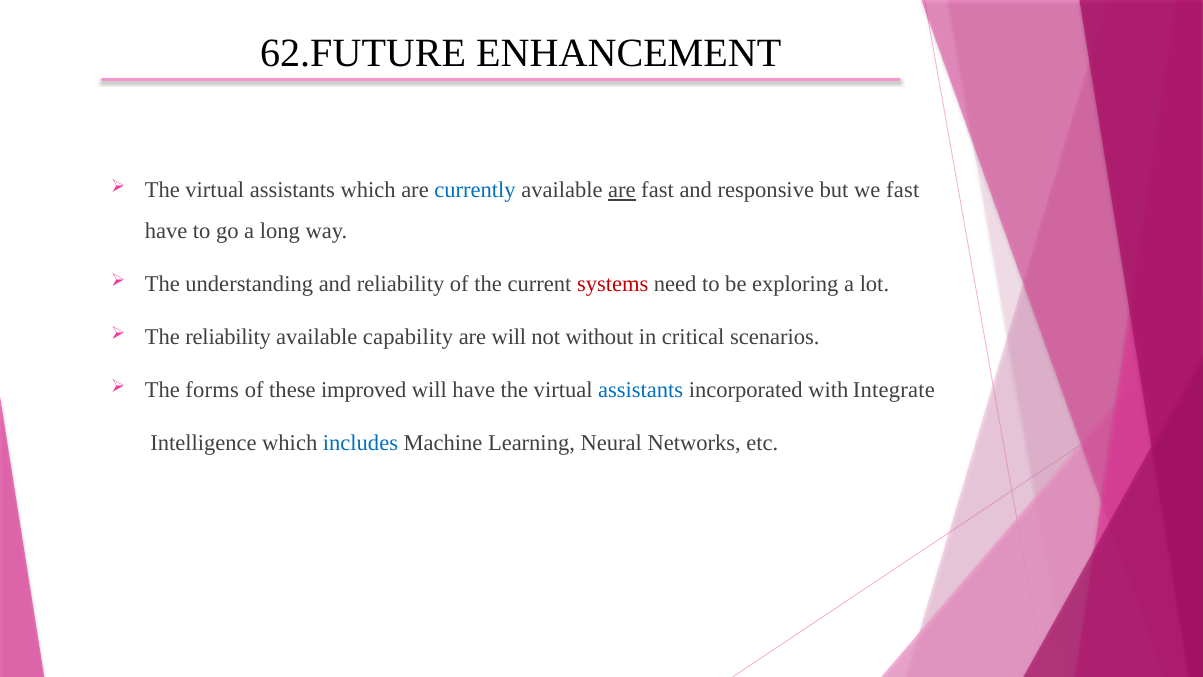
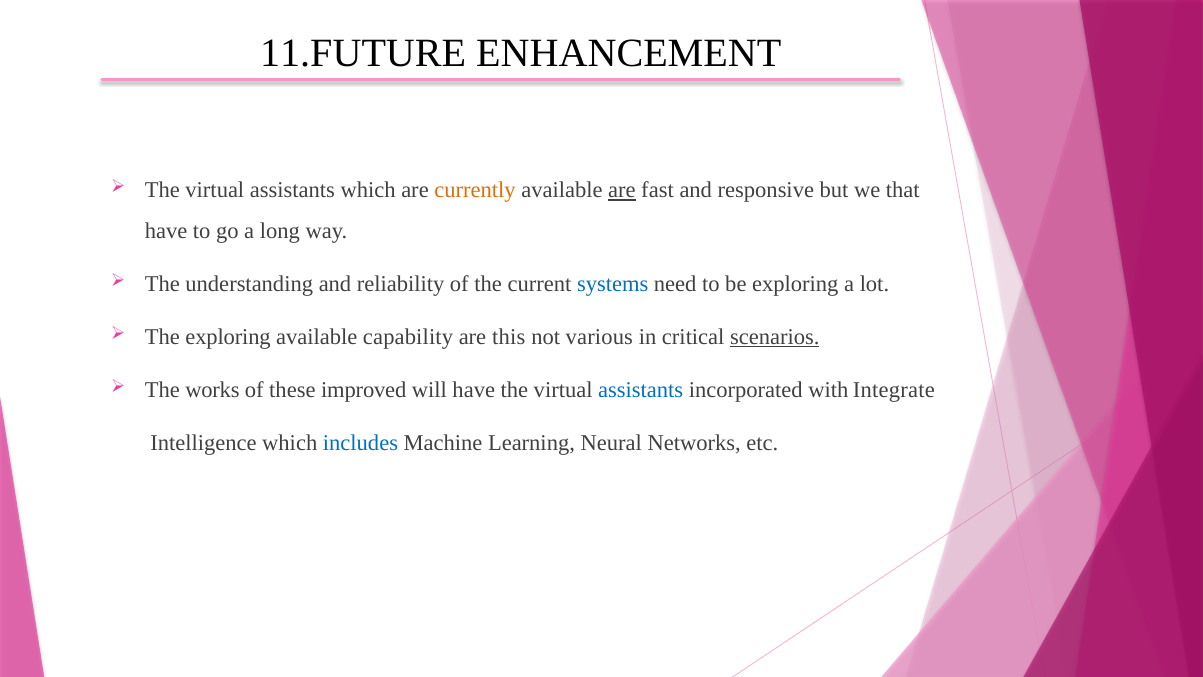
62.FUTURE: 62.FUTURE -> 11.FUTURE (363, 53)
currently colour: blue -> orange (475, 190)
we fast: fast -> that (903, 190)
systems colour: red -> blue (613, 284)
The reliability: reliability -> exploring (228, 337)
are will: will -> this (509, 337)
without: without -> various (599, 337)
scenarios underline: none -> present (775, 337)
forms: forms -> works (212, 390)
